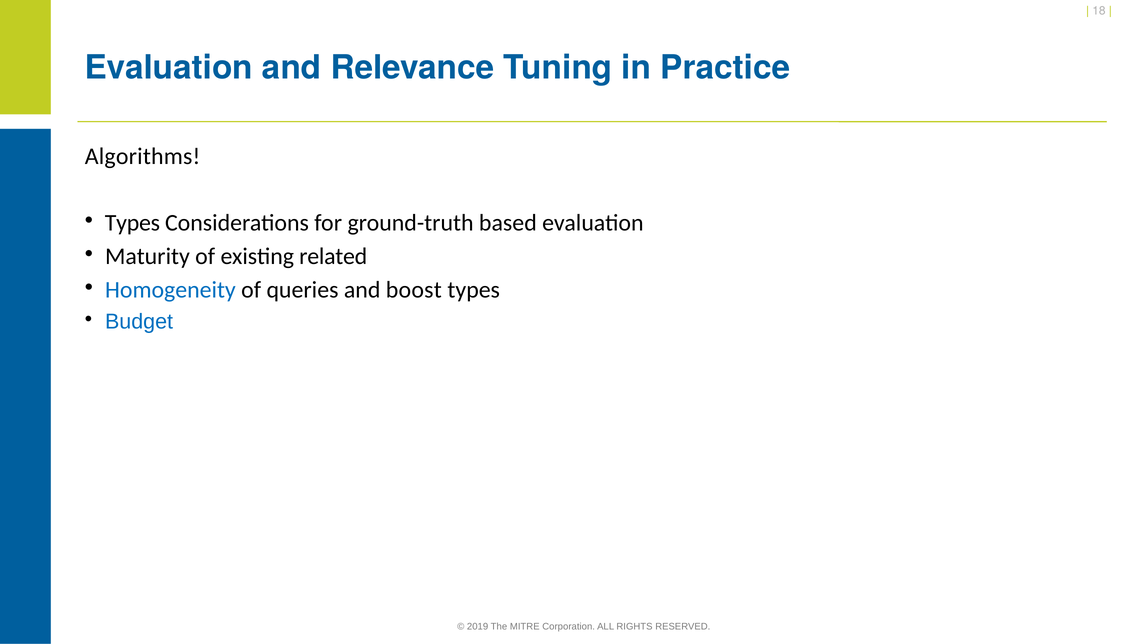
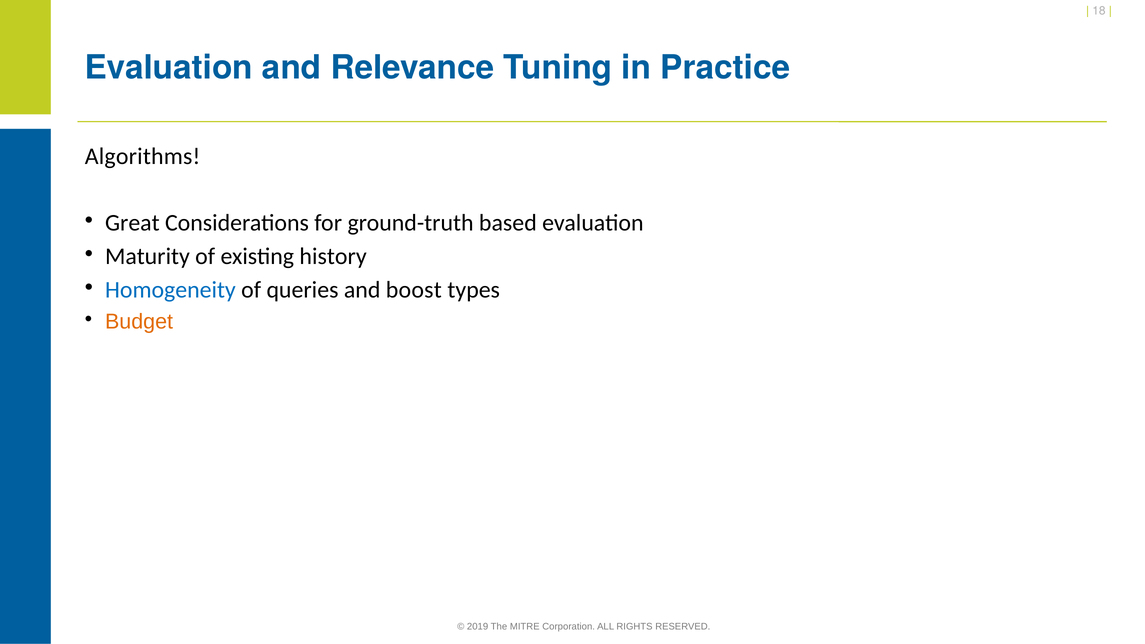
Types: Types -> Great (132, 223)
related: related -> history (333, 256)
Budget colour: blue -> orange (139, 322)
